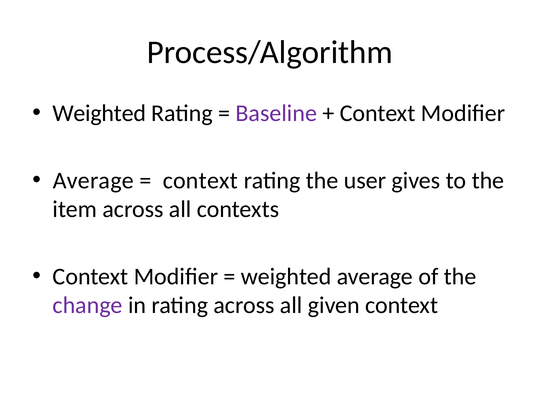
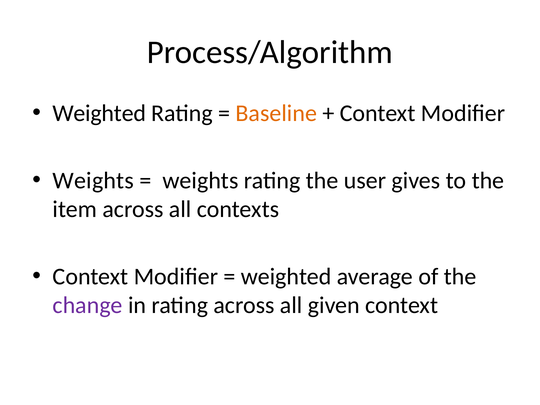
Baseline colour: purple -> orange (276, 113)
Average: Average -> Weights (93, 181)
context: context -> weights (200, 181)
